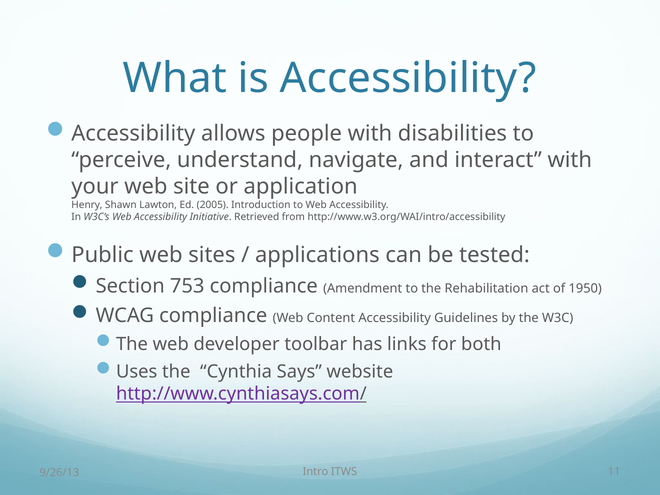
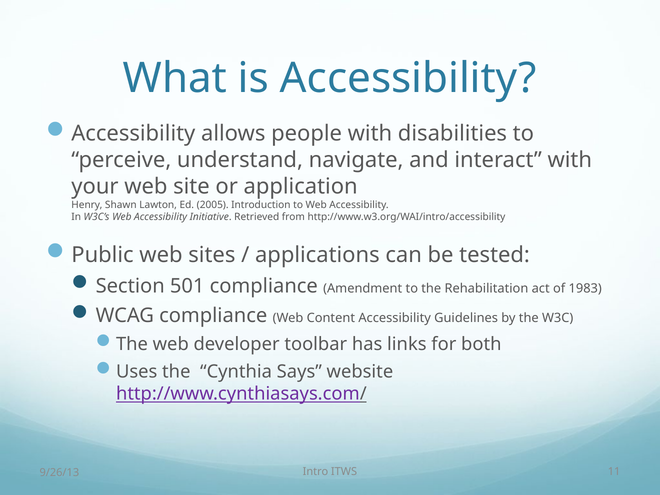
753: 753 -> 501 (187, 286)
1950: 1950 -> 1983 (585, 288)
